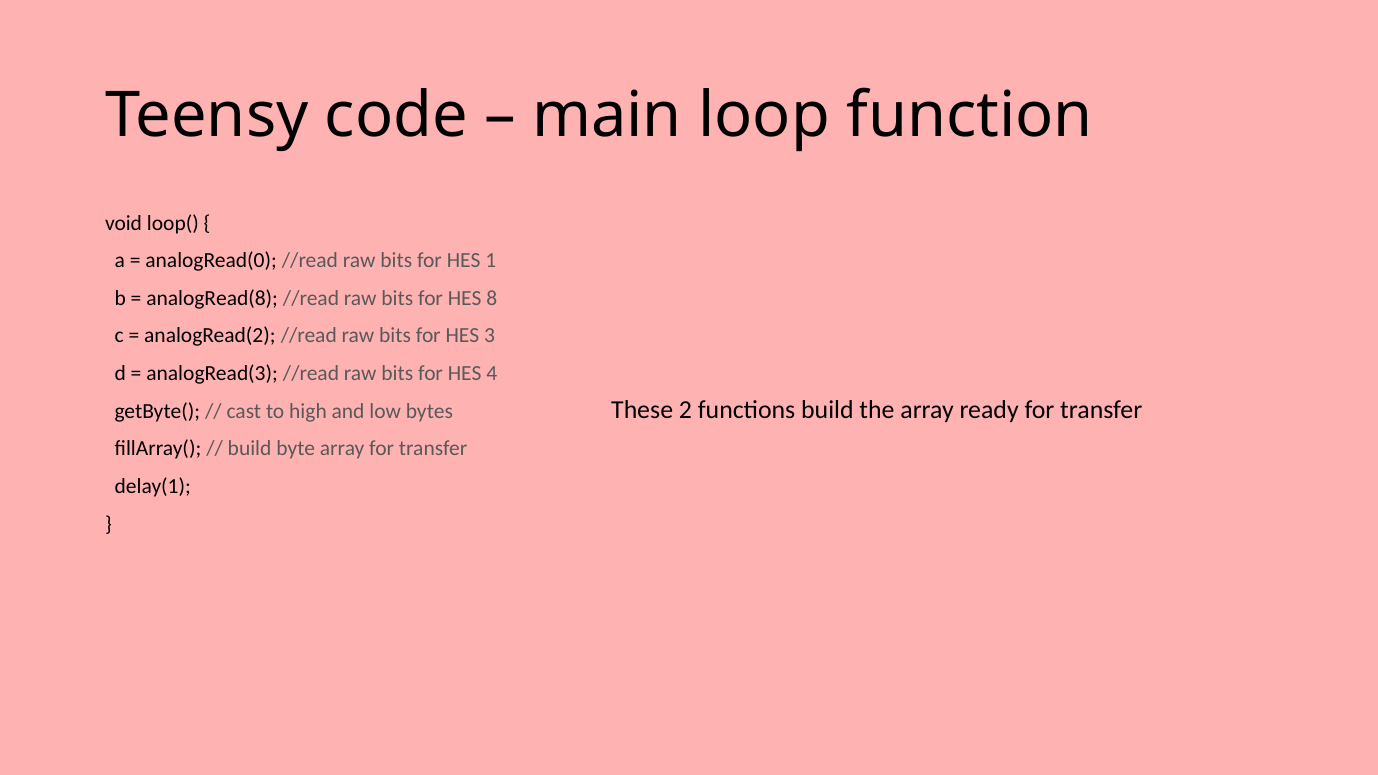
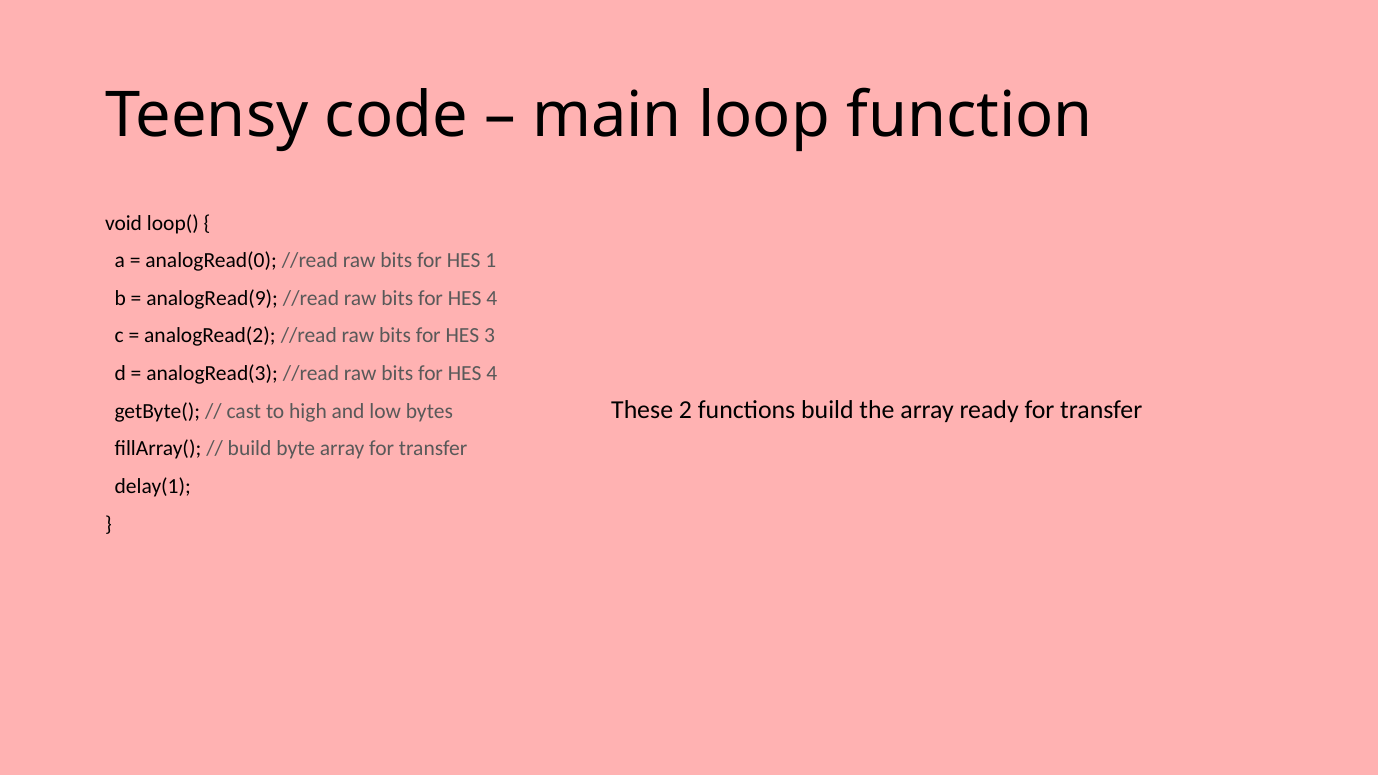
analogRead(8: analogRead(8 -> analogRead(9 (212, 298)
8: 8 -> 4 (492, 298)
